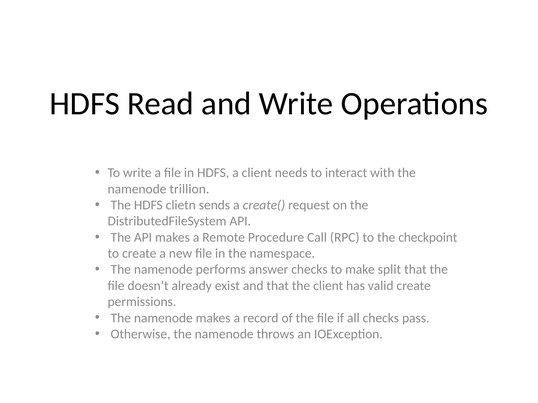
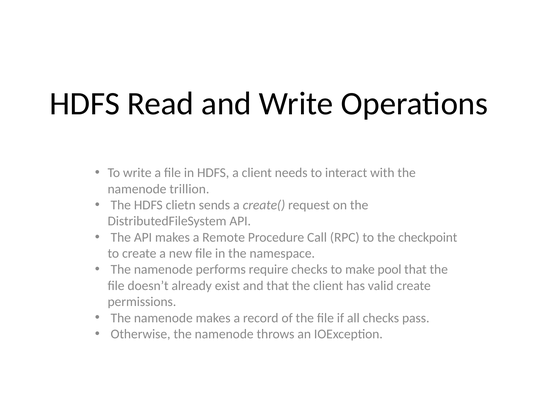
answer: answer -> require (269, 270)
split: split -> pool (390, 270)
